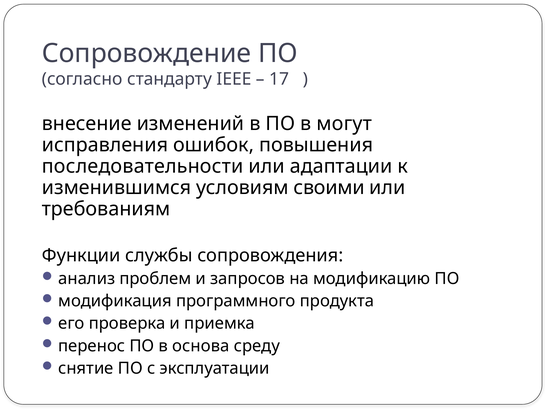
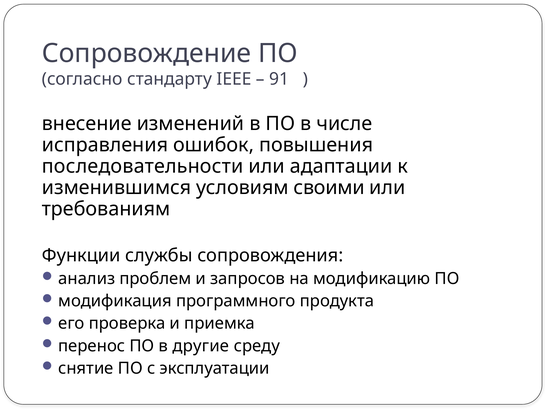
17: 17 -> 91 (279, 79)
могут: могут -> числе (344, 123)
основа: основа -> другие (201, 345)
